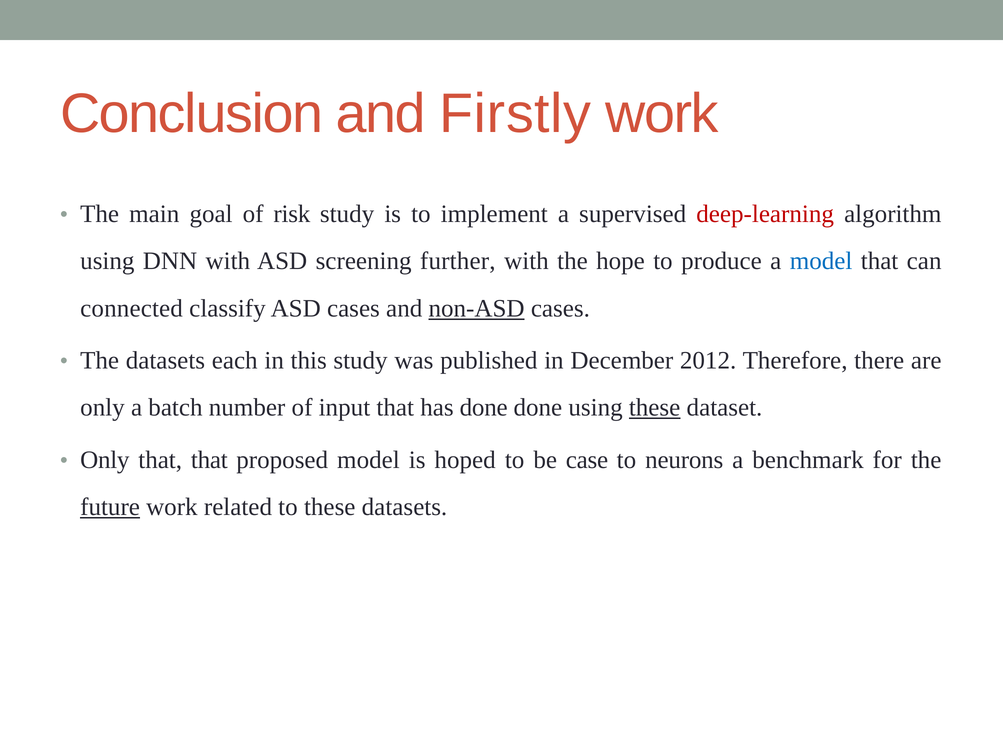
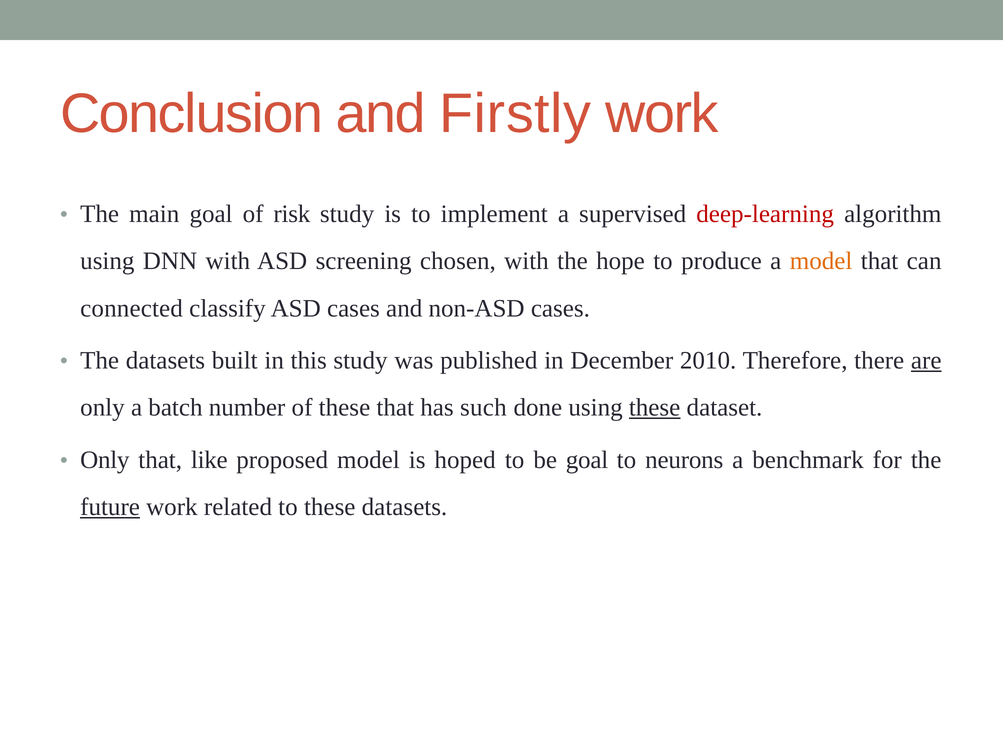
further: further -> chosen (458, 261)
model colour: blue -> orange (821, 261)
non-ASD underline: present -> none (477, 308)
each: each -> built (235, 361)
2012: 2012 -> 2010 (708, 361)
are underline: none -> present (926, 361)
of input: input -> these (344, 408)
has done: done -> such (483, 408)
that that: that -> like (209, 460)
be case: case -> goal (587, 460)
